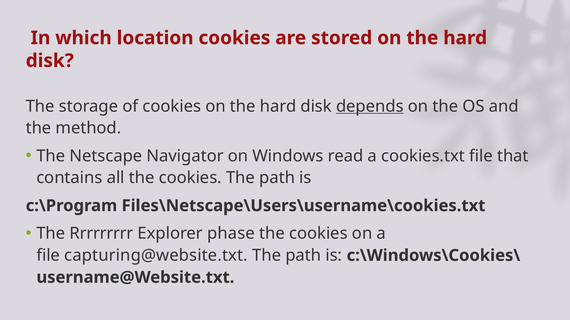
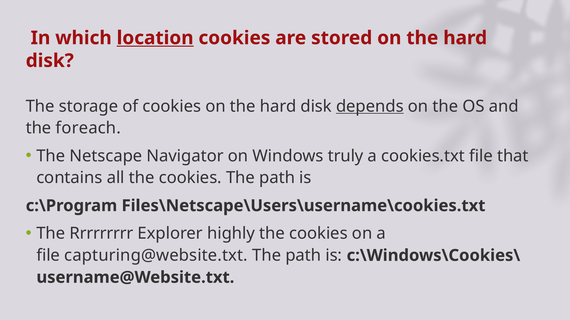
location underline: none -> present (155, 38)
method: method -> foreach (88, 128)
read: read -> truly (346, 156)
phase: phase -> highly (231, 234)
